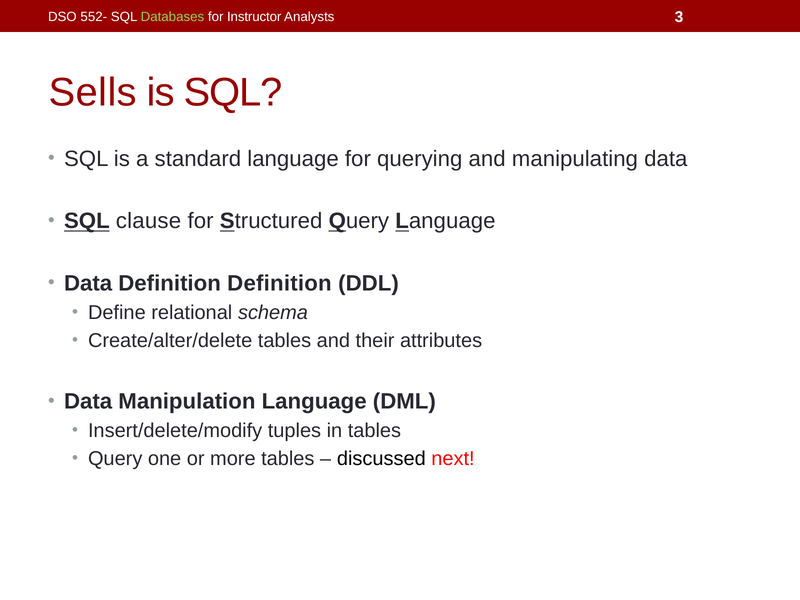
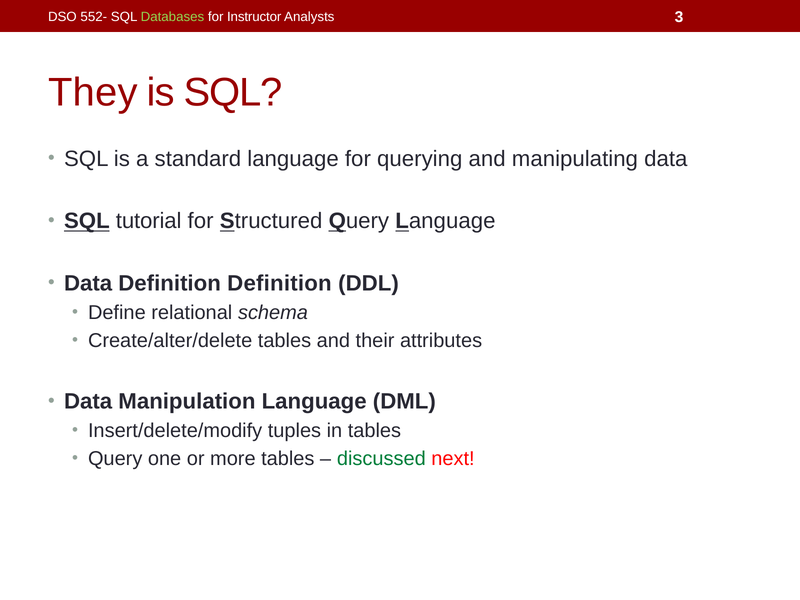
Sells: Sells -> They (93, 93)
clause: clause -> tutorial (149, 221)
discussed colour: black -> green (381, 459)
